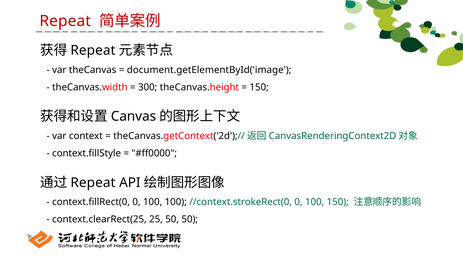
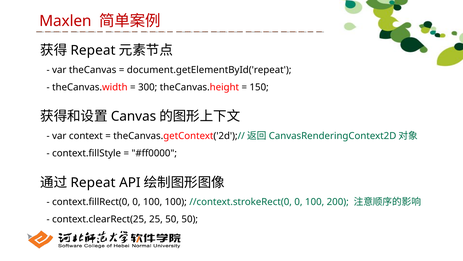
Repeat: Repeat -> Maxlen (65, 21)
document.getElementById('image: document.getElementById('image -> document.getElementById('repeat (209, 70)
100 150: 150 -> 200 (338, 202)
